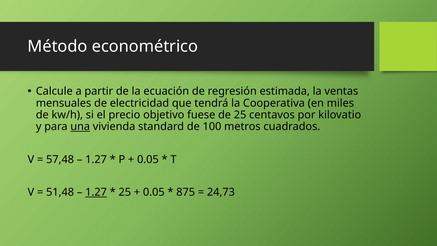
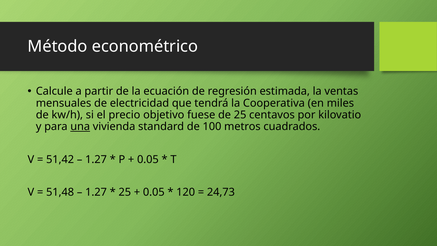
57,48: 57,48 -> 51,42 (60, 159)
1.27 underline: present -> none (96, 192)
875: 875 -> 120 (186, 192)
